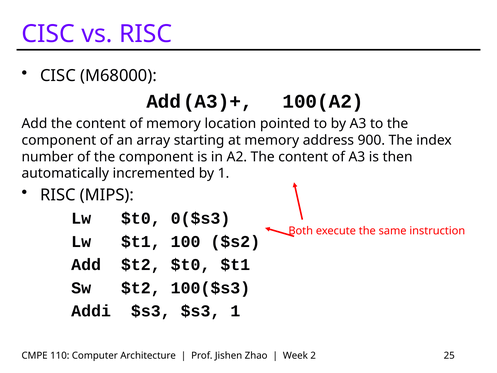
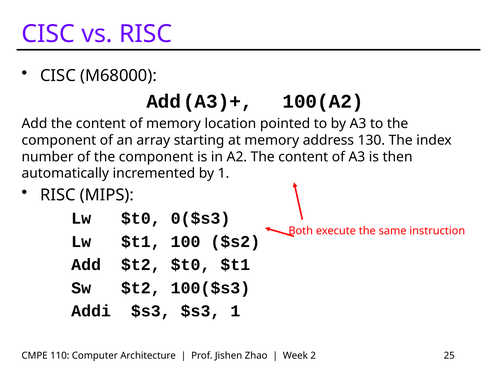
900: 900 -> 130 (371, 140)
